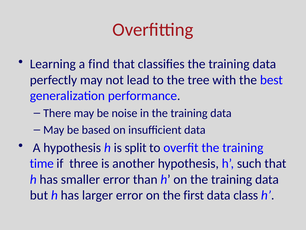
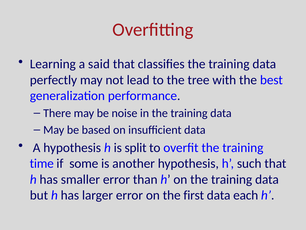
find: find -> said (99, 64)
three: three -> some (84, 163)
class: class -> each (246, 195)
